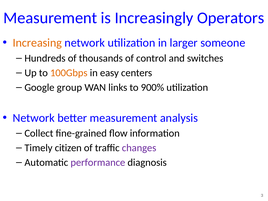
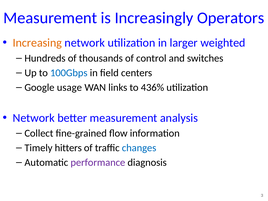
someone: someone -> weighted (223, 43)
100Gbps colour: orange -> blue (69, 73)
easy: easy -> ﬁeld (109, 73)
group: group -> usage (69, 87)
900%: 900% -> 436% (152, 87)
citizen: citizen -> hitters (68, 148)
changes colour: purple -> blue (139, 148)
